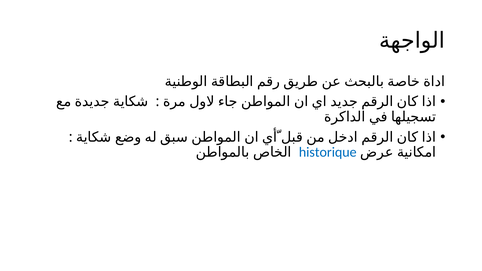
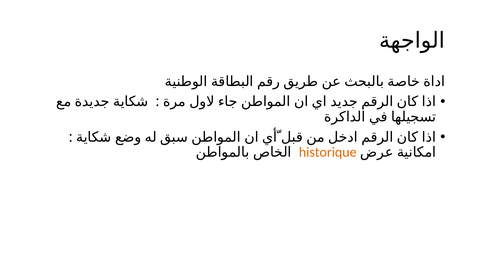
historique colour: blue -> orange (328, 152)
